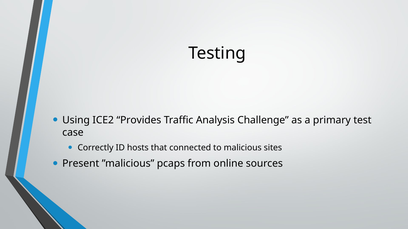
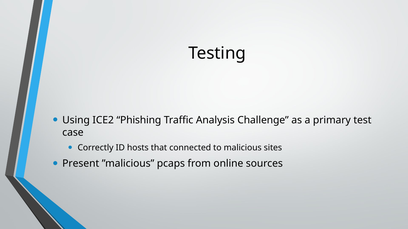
Provides: Provides -> Phishing (139, 120)
